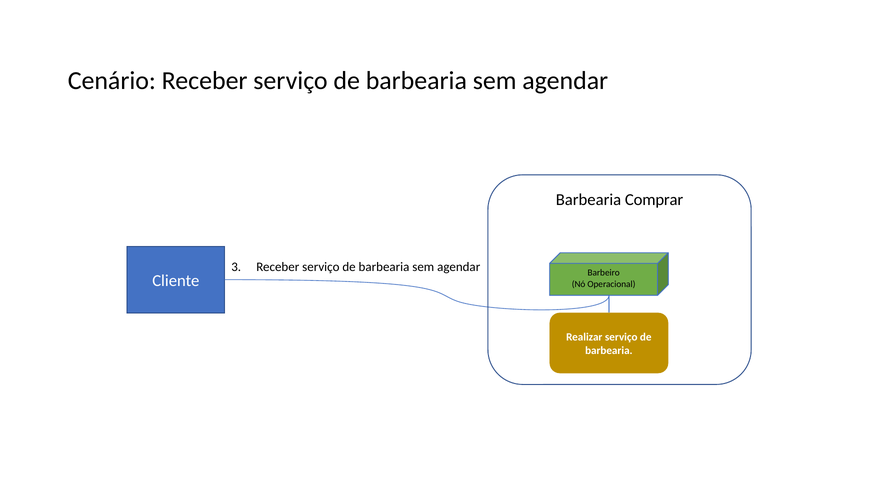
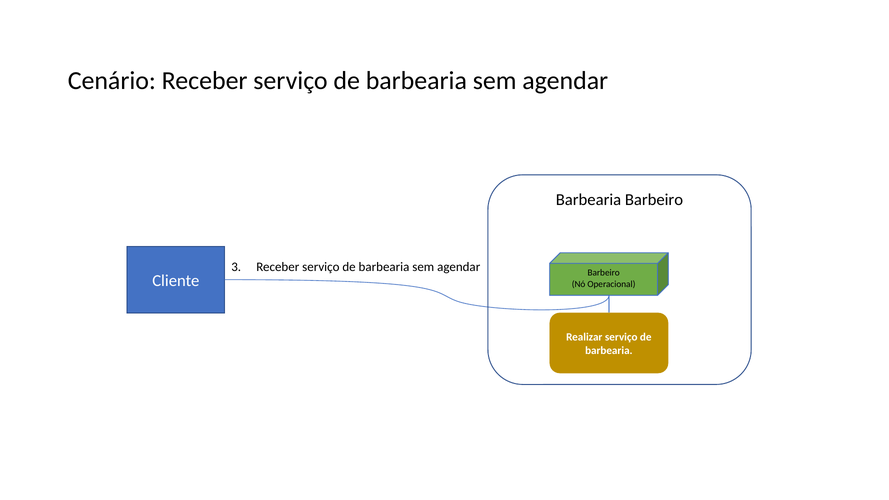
Barbearia Comprar: Comprar -> Barbeiro (654, 200)
